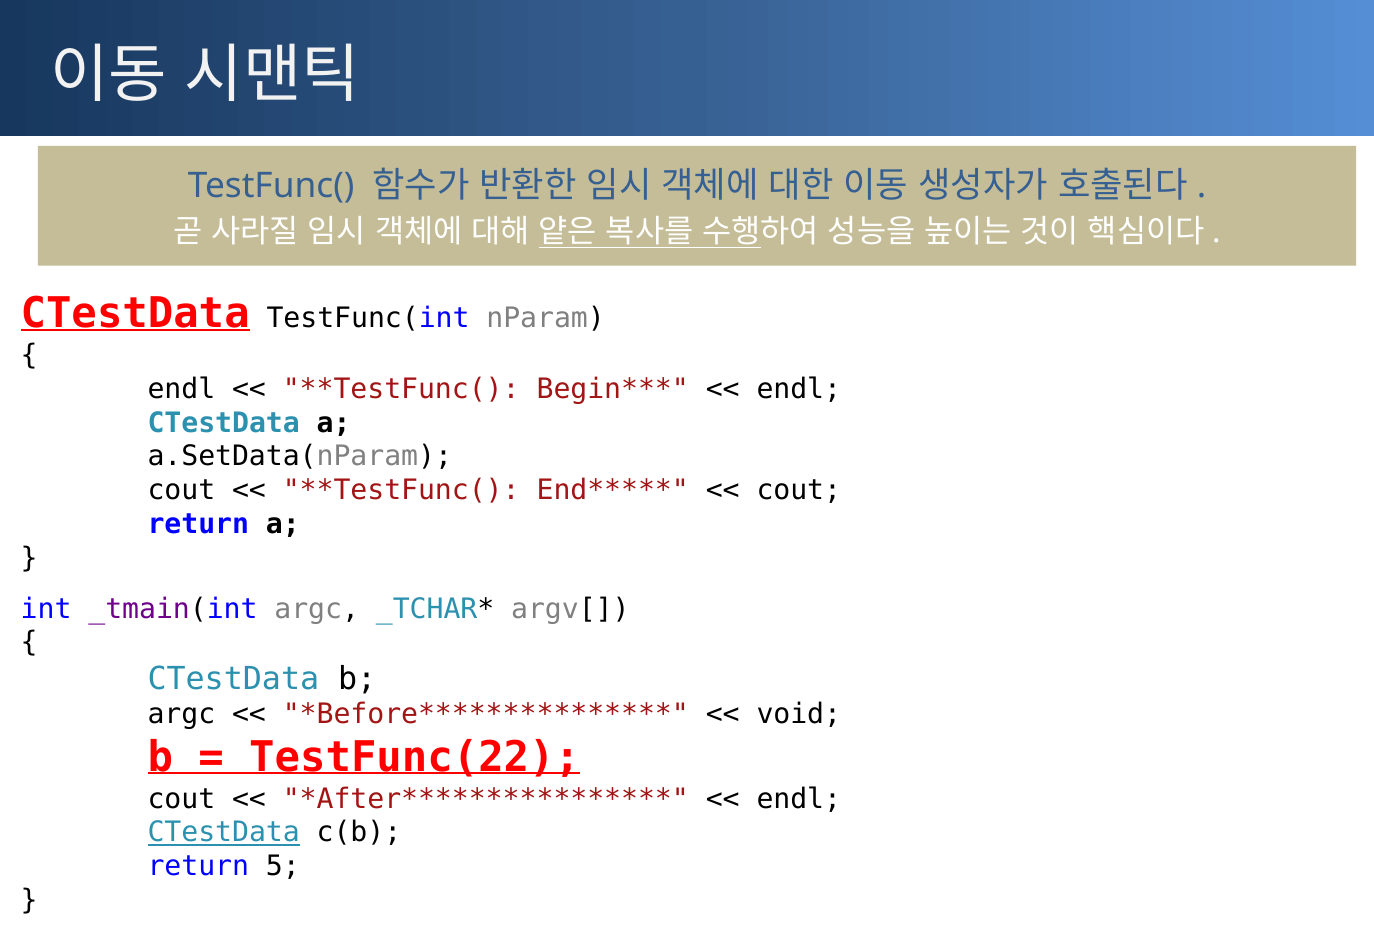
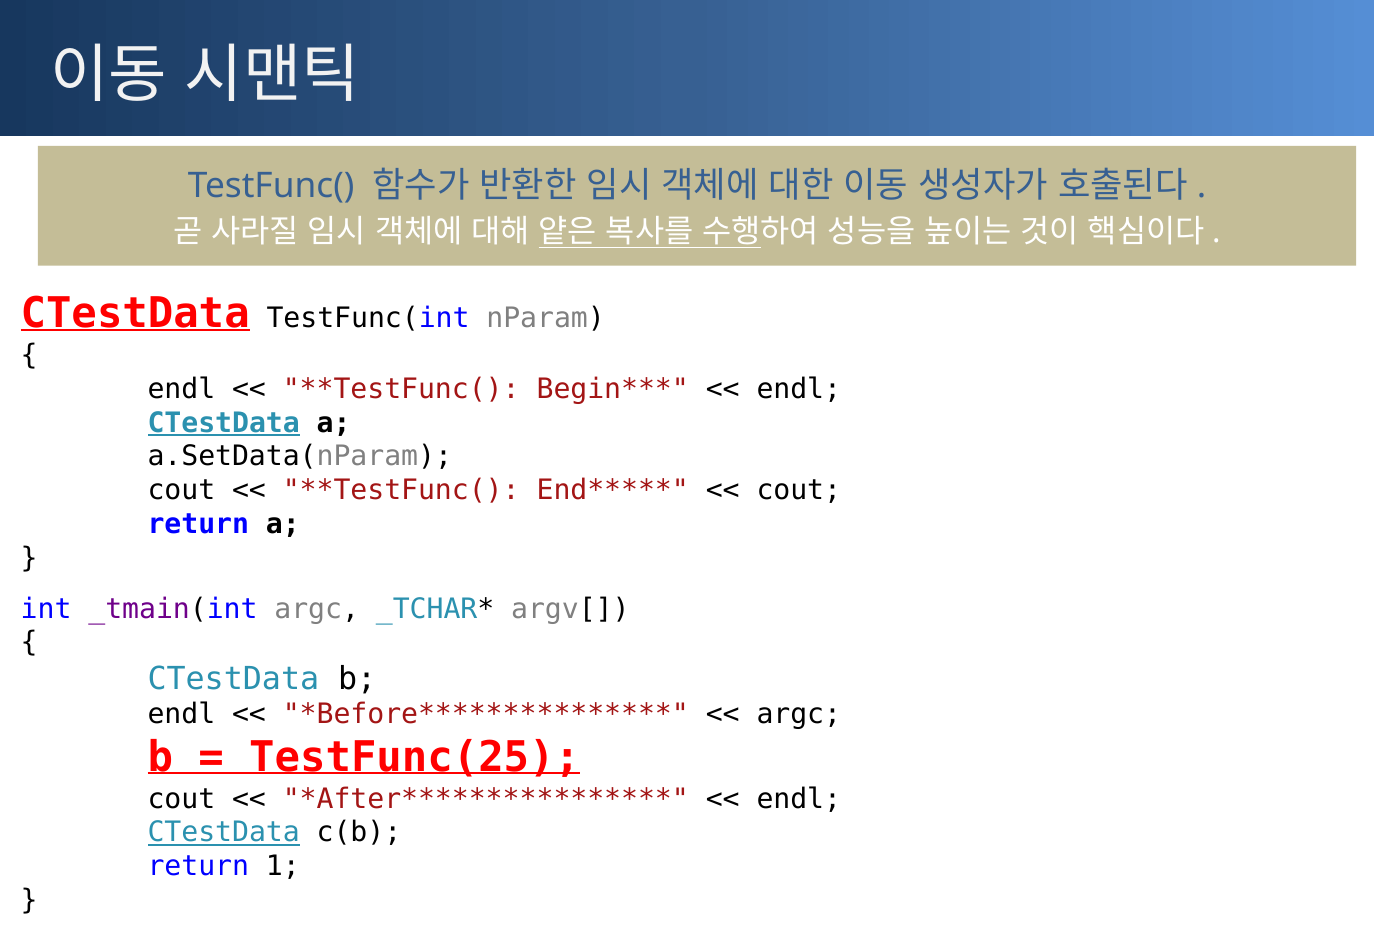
CTestData underline: none -> present (224, 423)
argc: argc -> endl (181, 715)
void: void -> argc (799, 715)
TestFunc(22: TestFunc(22 -> TestFunc(25 (415, 758)
5: 5 -> 1 (283, 867)
